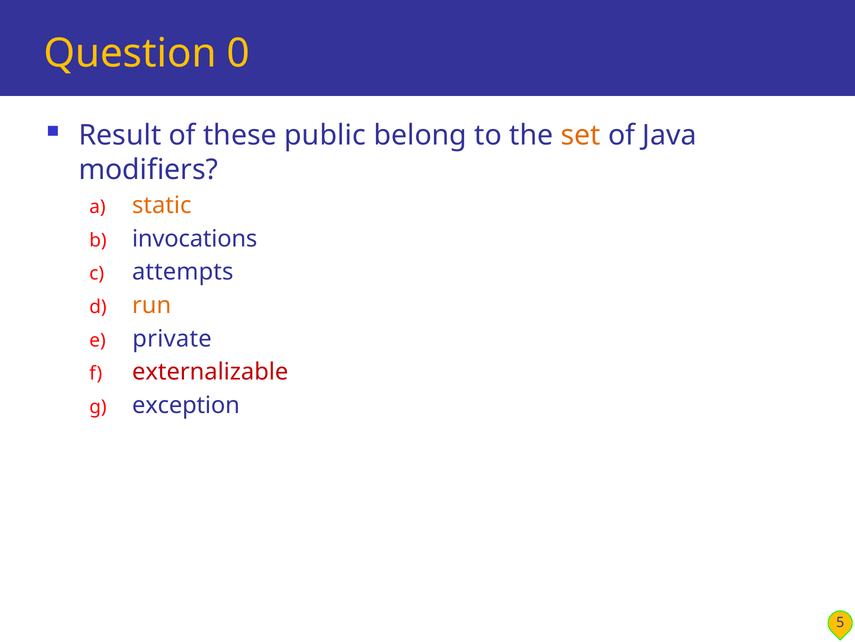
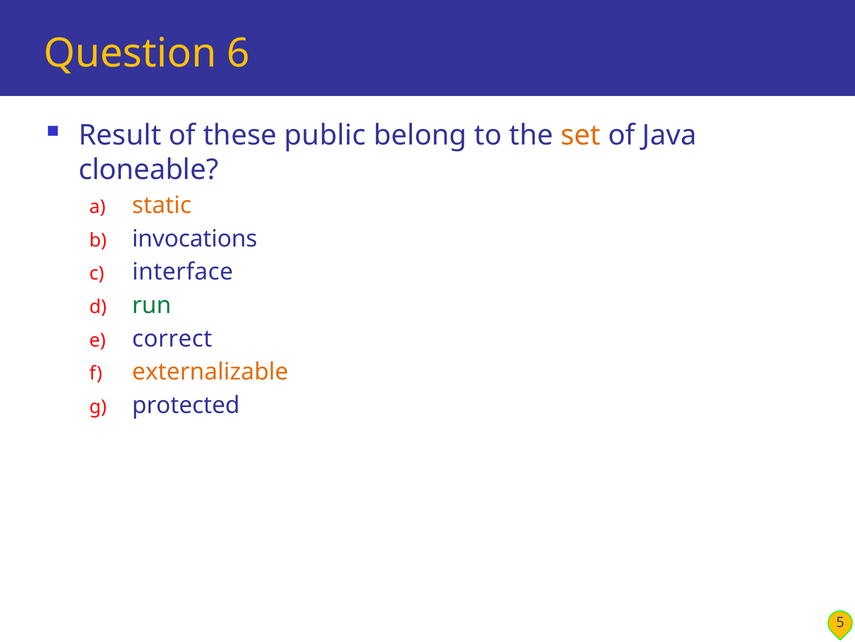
0: 0 -> 6 (239, 53)
modifiers: modifiers -> cloneable (149, 170)
attempts: attempts -> interface (183, 272)
run colour: orange -> green (152, 305)
private: private -> correct (172, 338)
externalizable colour: red -> orange (210, 372)
exception: exception -> protected (186, 405)
